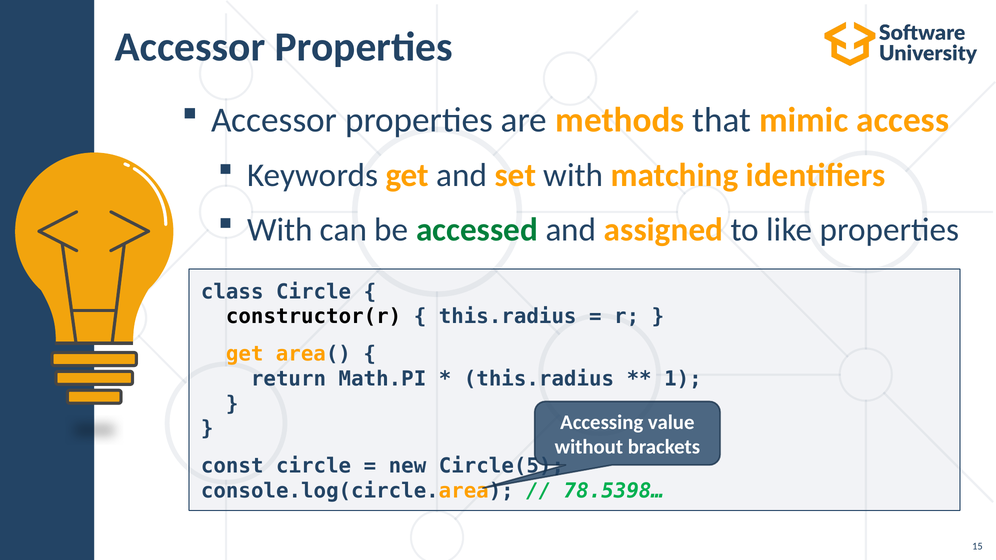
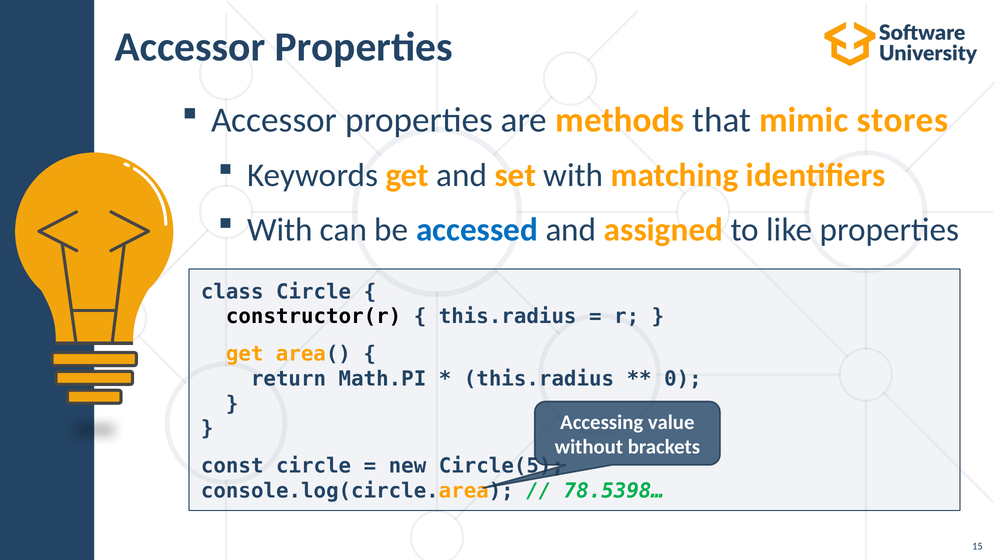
access: access -> stores (903, 120)
accessed colour: green -> blue (477, 230)
1: 1 -> 0 (683, 379)
